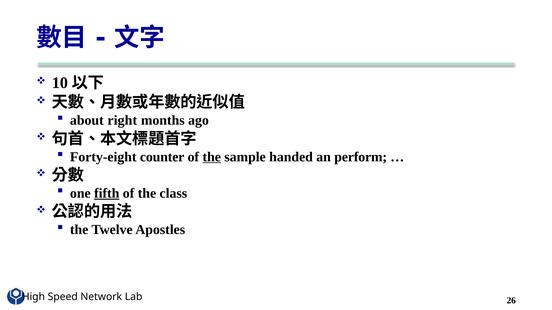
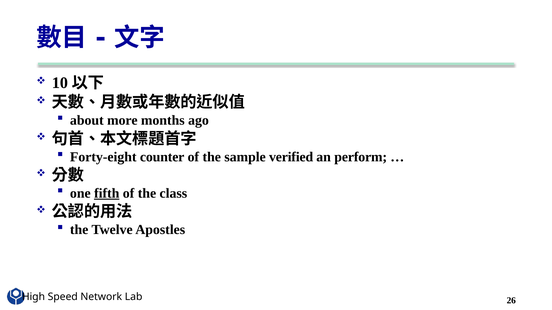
right: right -> more (122, 121)
the underline: present -> none (212, 157)
handed: handed -> verified (291, 157)
